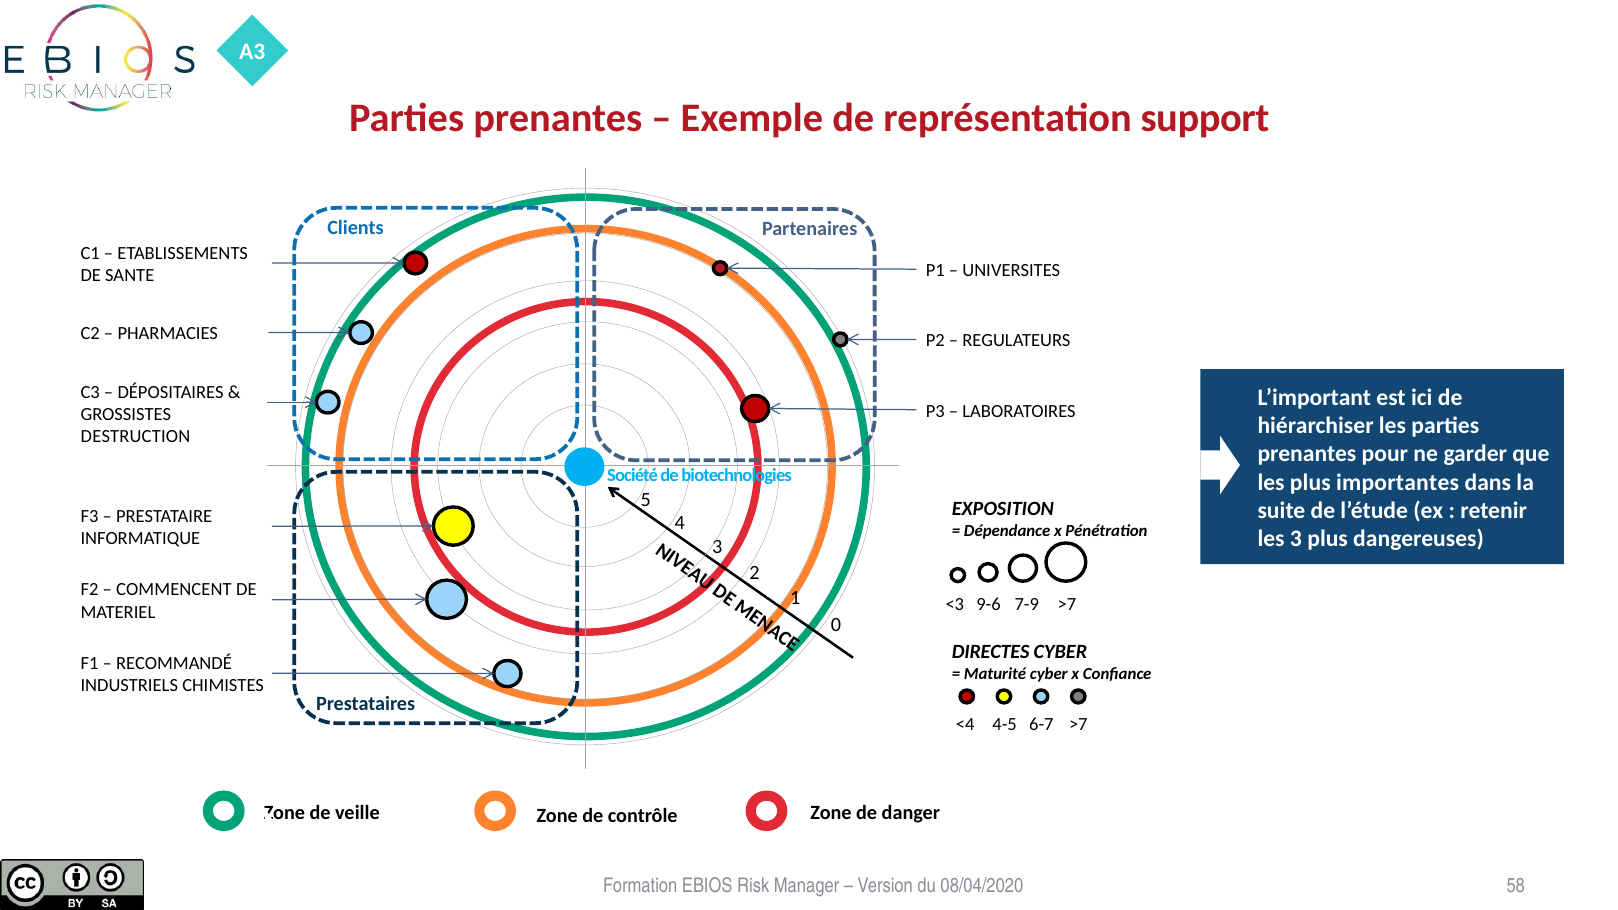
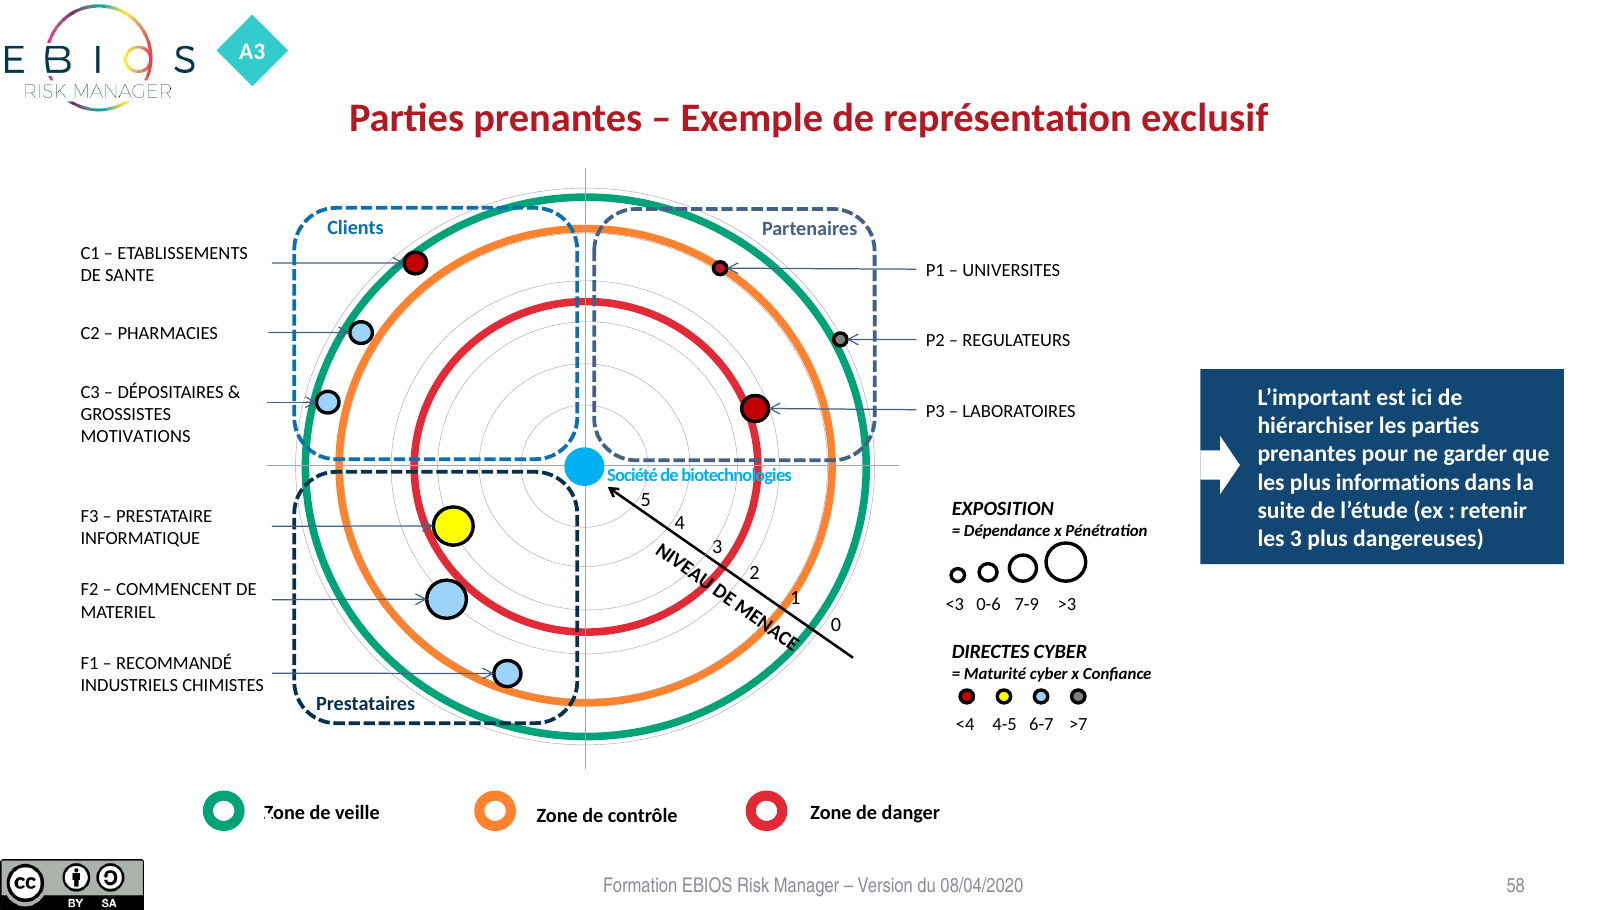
support: support -> exclusif (1205, 119)
DESTRUCTION: DESTRUCTION -> MOTIVATIONS (136, 437)
importantes: importantes -> informations (1398, 482)
9-6: 9-6 -> 0-6 (989, 605)
7-9 >7: >7 -> >3 (1067, 605)
